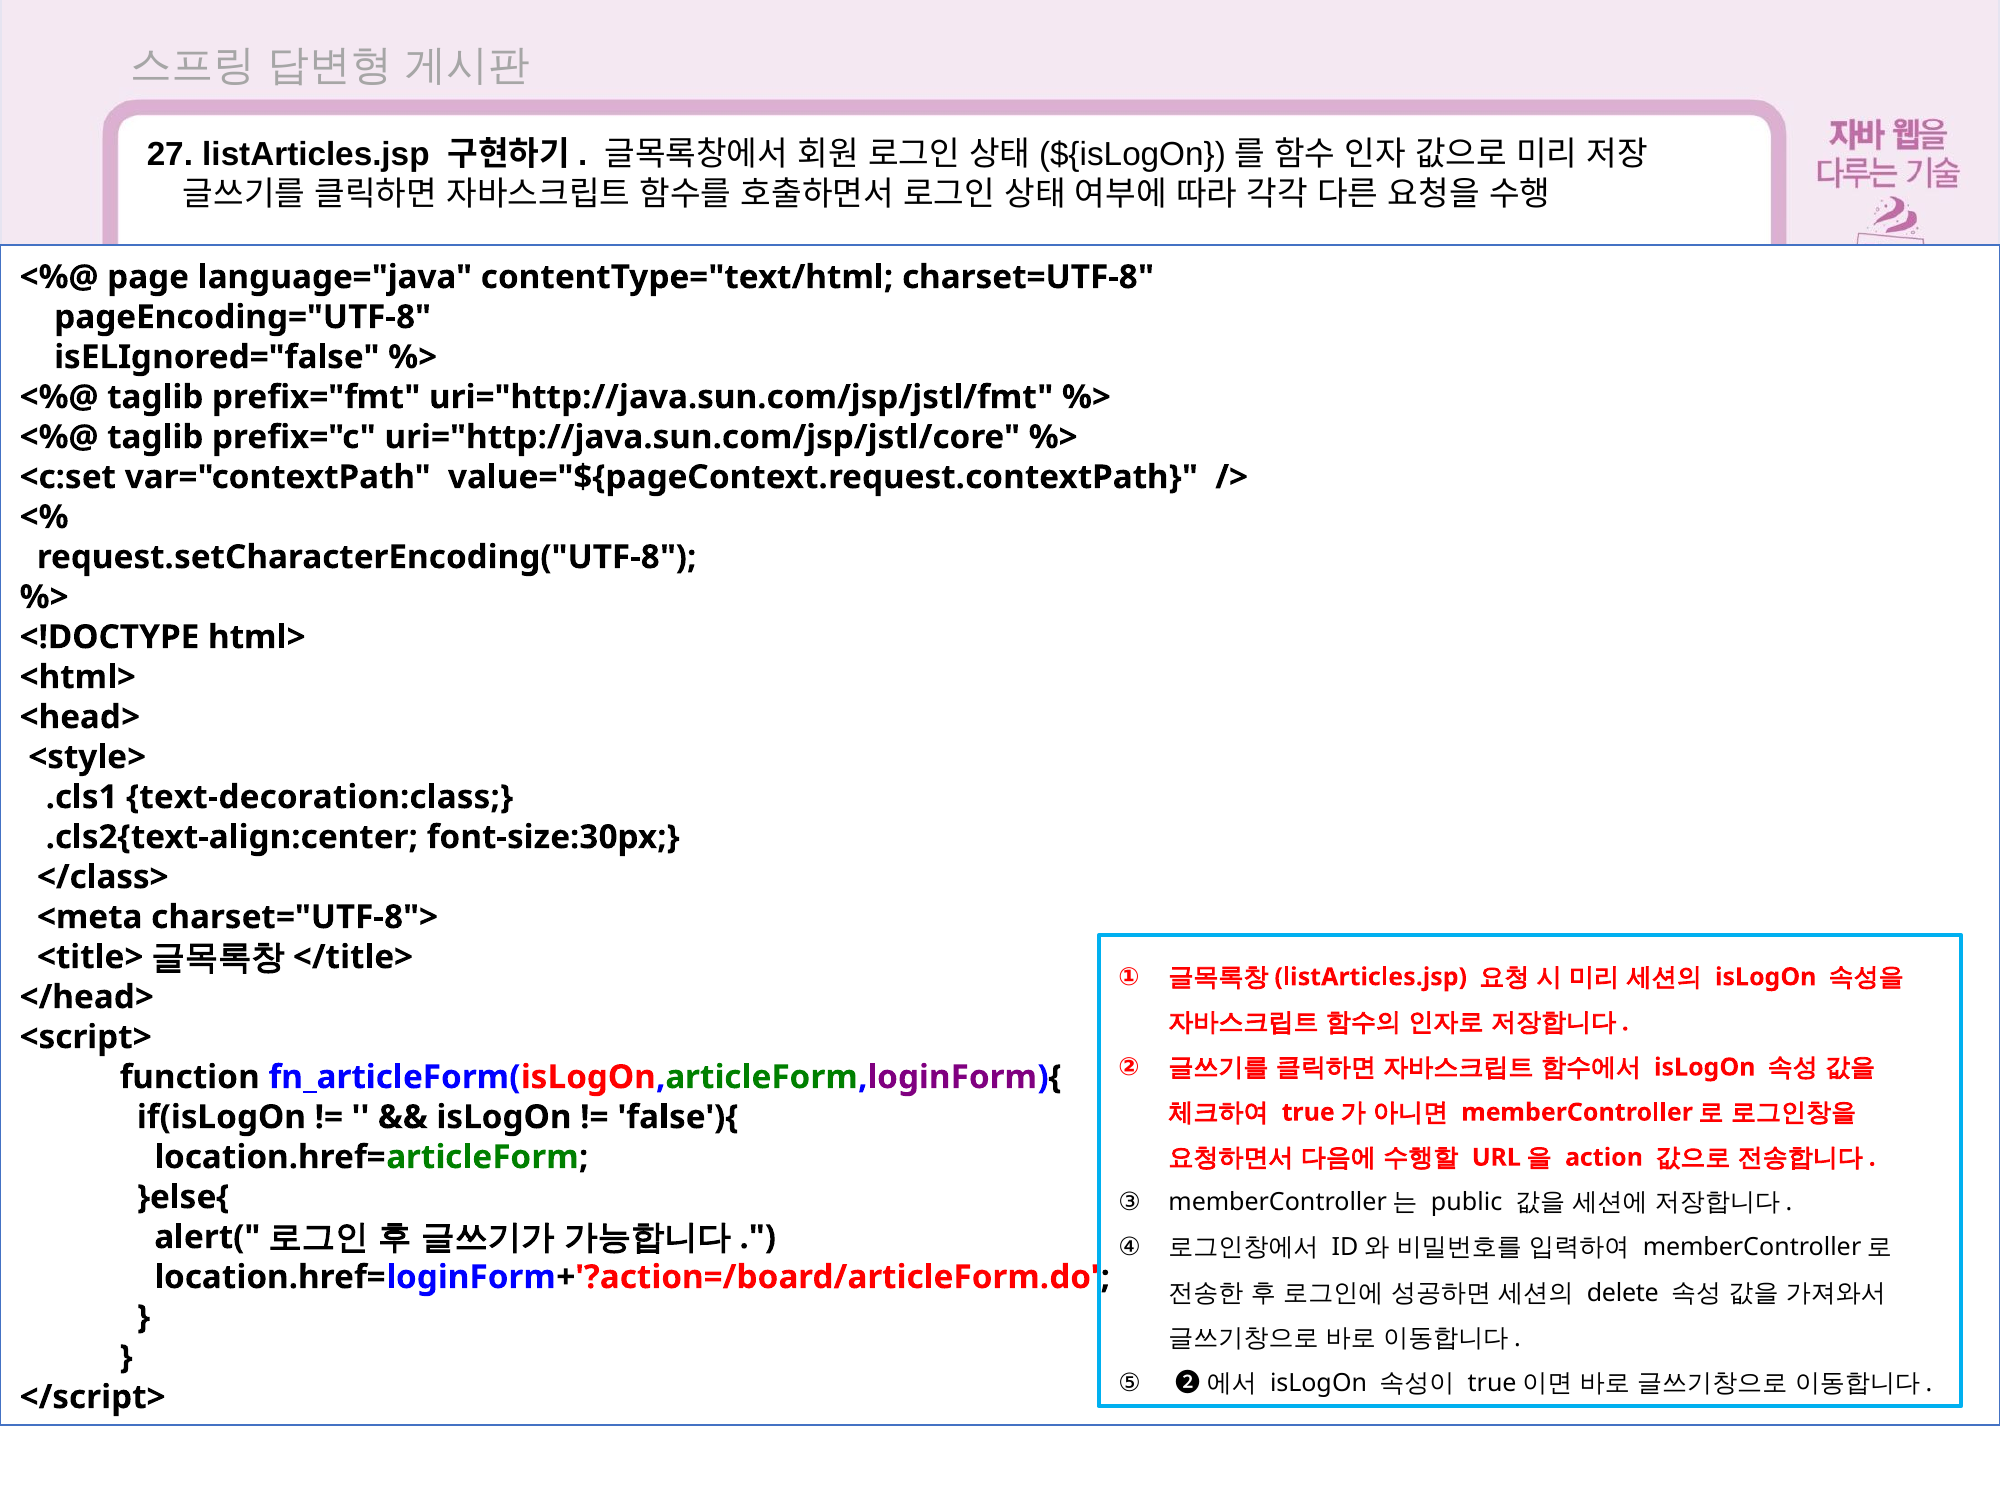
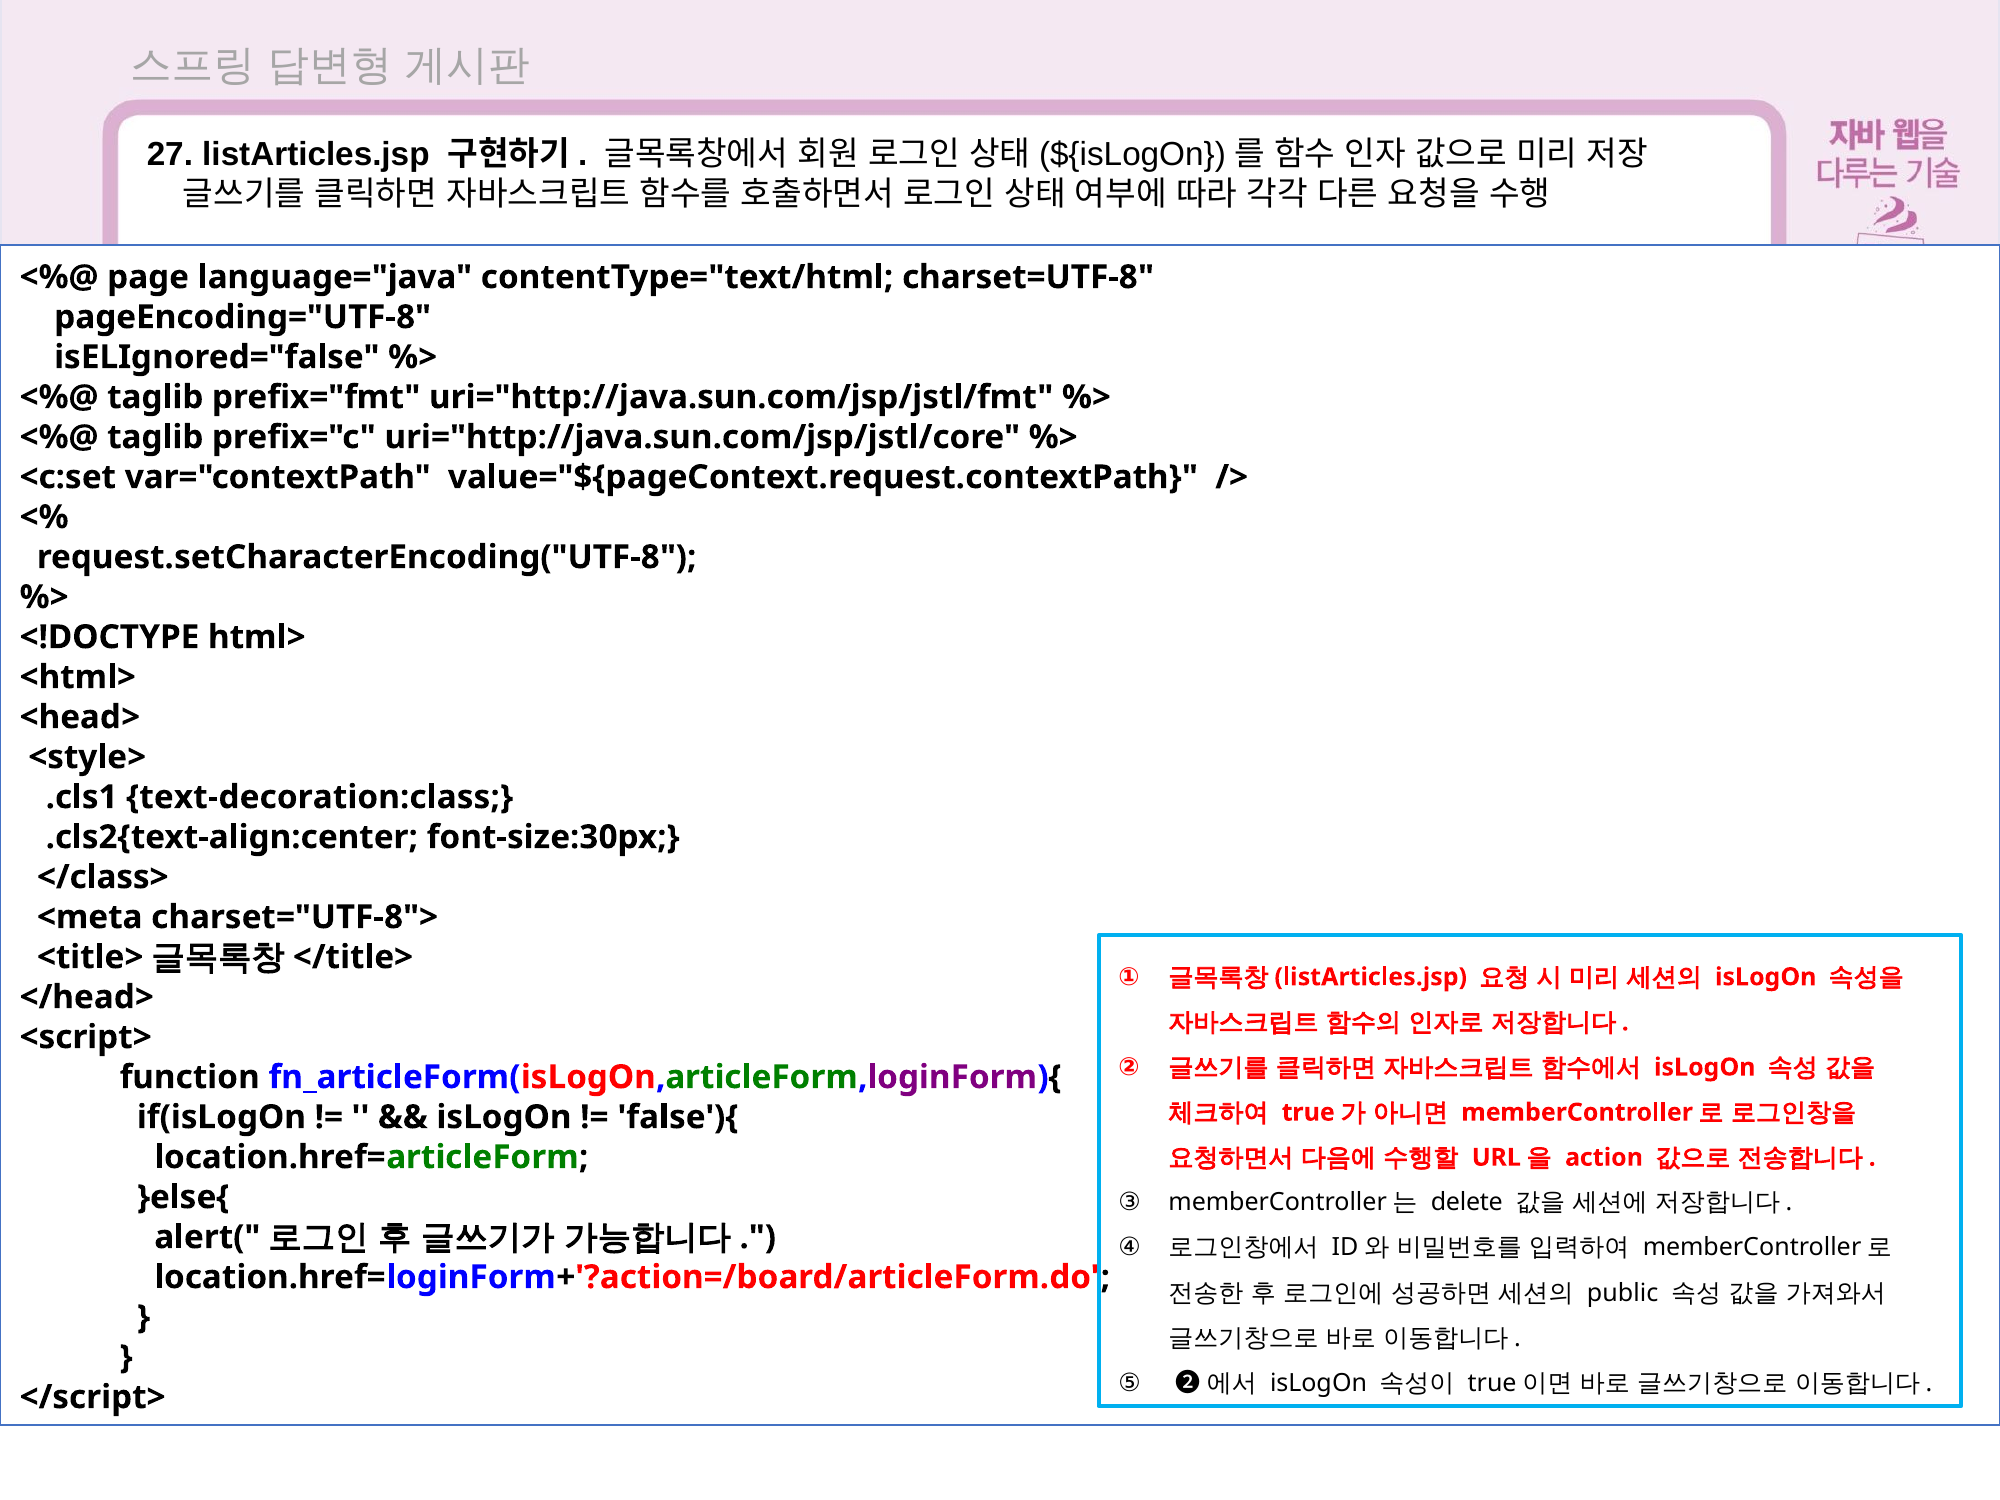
public: public -> delete (1467, 1203)
delete: delete -> public (1623, 1293)
